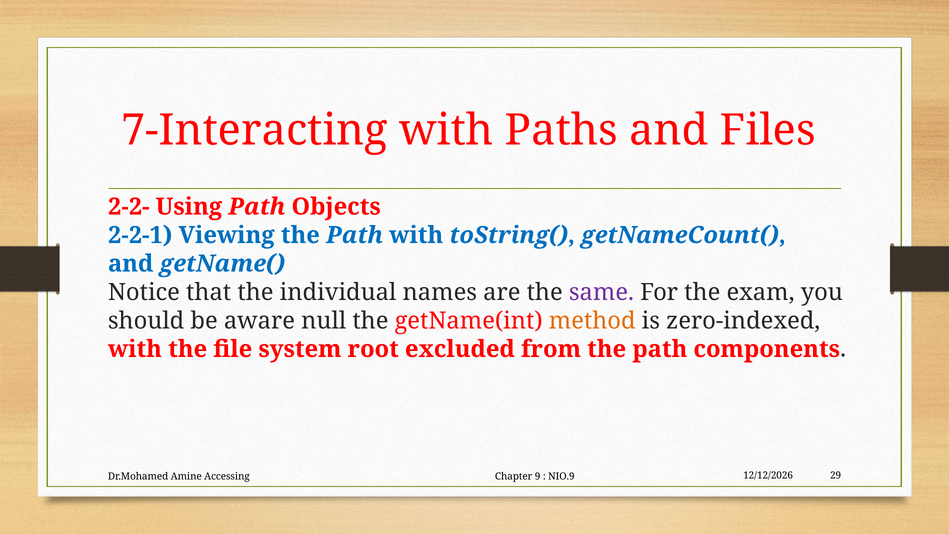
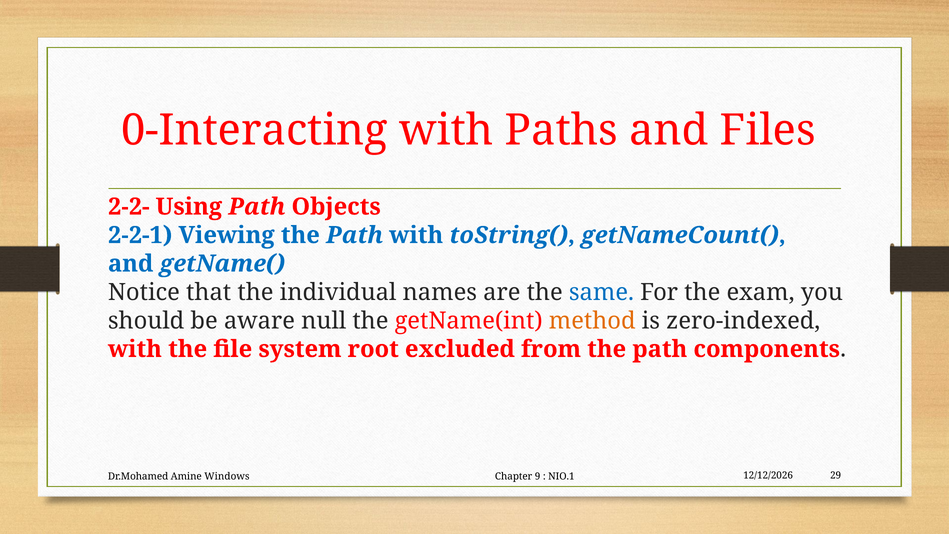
7-Interacting: 7-Interacting -> 0-Interacting (255, 130)
same colour: purple -> blue (601, 292)
Accessing: Accessing -> Windows (227, 476)
NIO.9: NIO.9 -> NIO.1 (561, 476)
